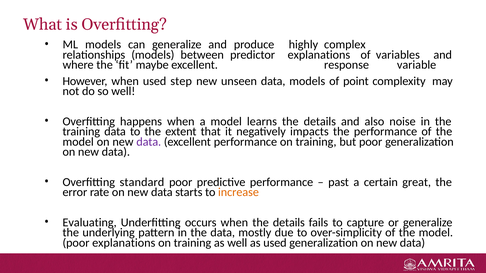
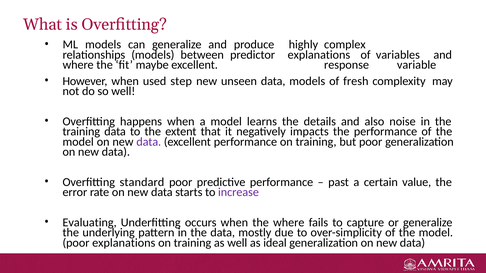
point: point -> fresh (356, 81)
great: great -> value (417, 182)
increase colour: orange -> purple (238, 193)
when the details: details -> where (289, 223)
as used: used -> ideal (275, 243)
